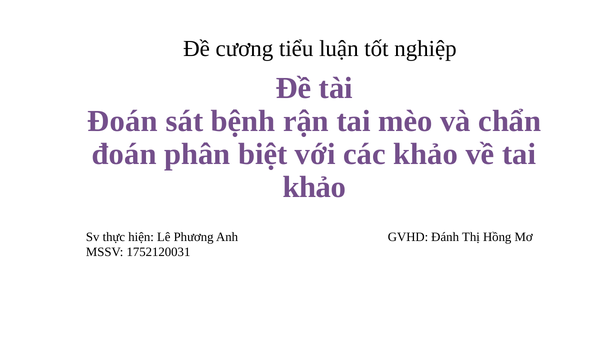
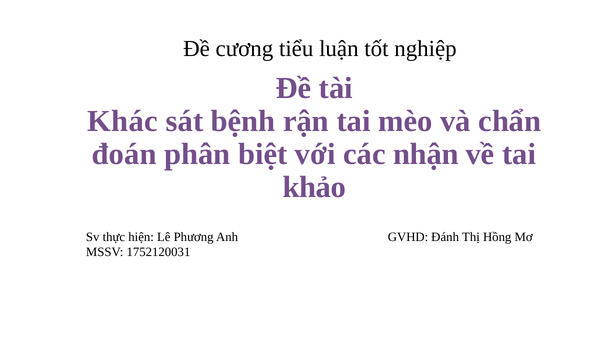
Đoán: Đoán -> Khác (122, 121)
các khảo: khảo -> nhận (426, 154)
